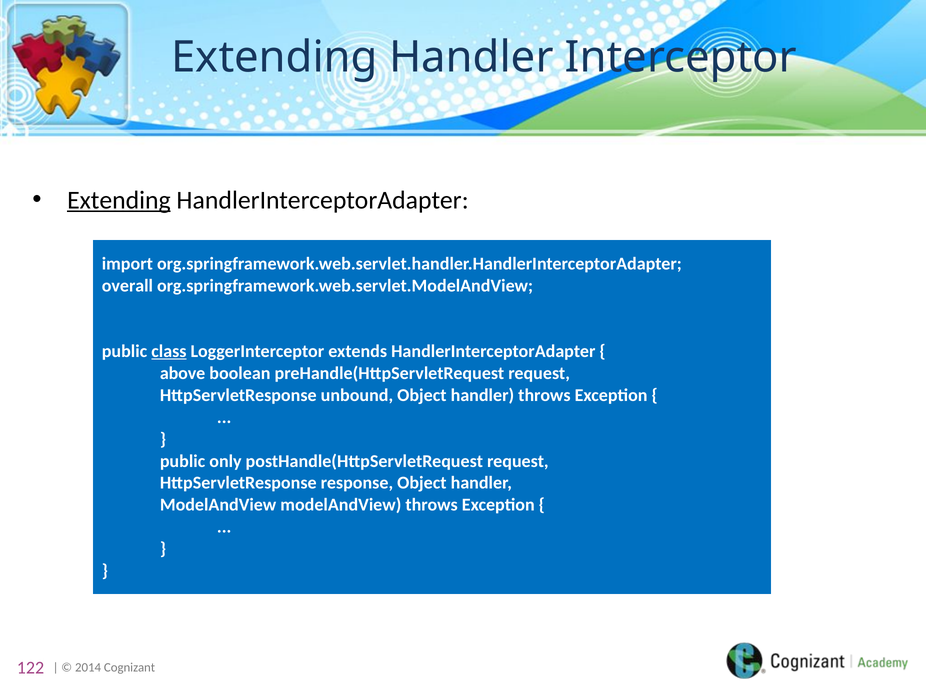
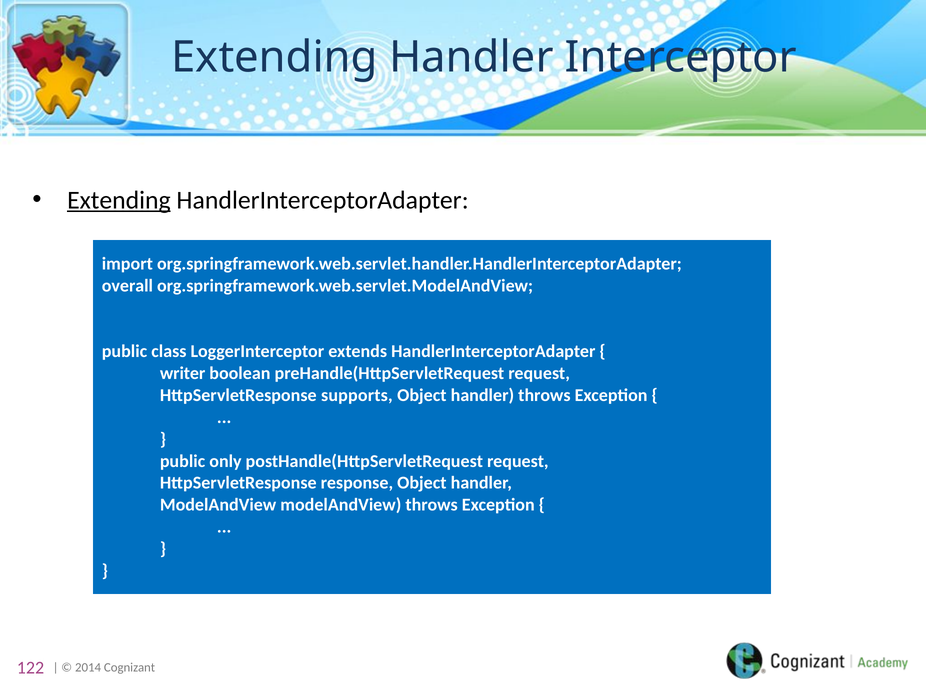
class underline: present -> none (169, 351)
above: above -> writer (183, 373)
unbound: unbound -> supports (357, 395)
